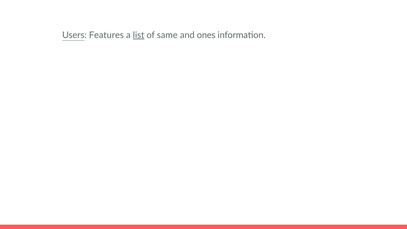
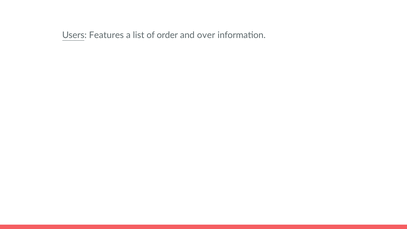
list underline: present -> none (139, 35)
same: same -> order (167, 35)
ones: ones -> over (206, 35)
